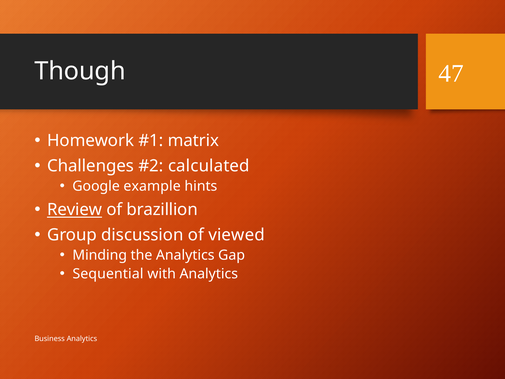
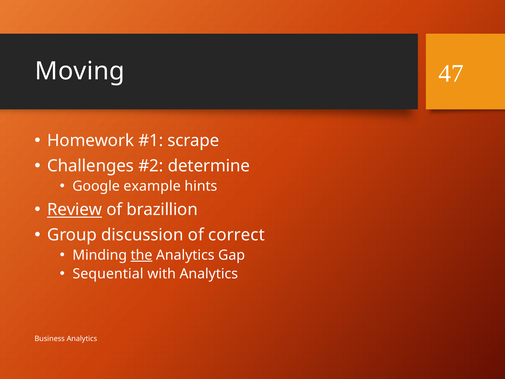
Though: Though -> Moving (80, 71)
matrix: matrix -> scrape (193, 141)
calculated: calculated -> determine (209, 166)
viewed: viewed -> correct (237, 235)
the underline: none -> present (141, 255)
